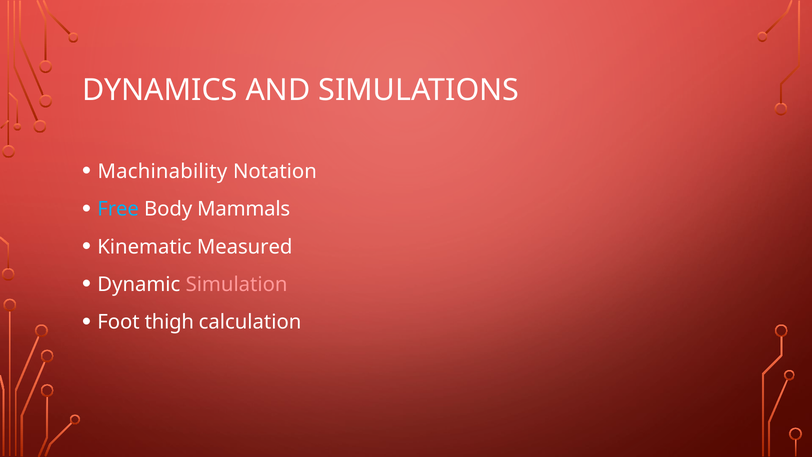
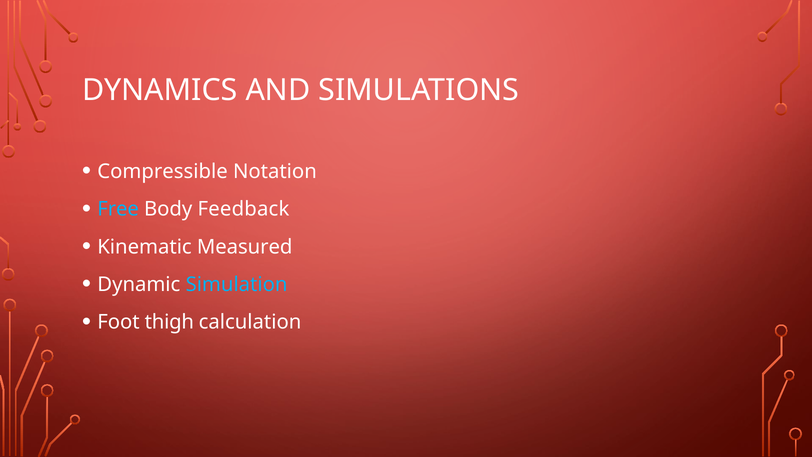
Machinability: Machinability -> Compressible (163, 171)
Mammals: Mammals -> Feedback (243, 209)
Simulation colour: pink -> light blue (237, 284)
